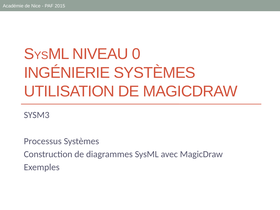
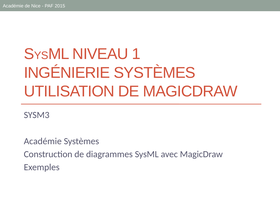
0: 0 -> 1 (136, 54)
Processus: Processus -> Académie (43, 141)
